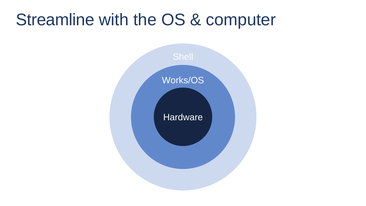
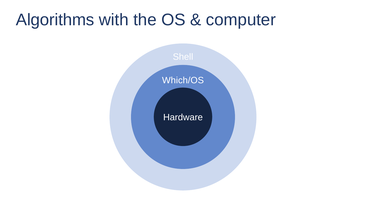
Streamline: Streamline -> Algorithms (55, 20)
Works/OS: Works/OS -> Which/OS (183, 80)
